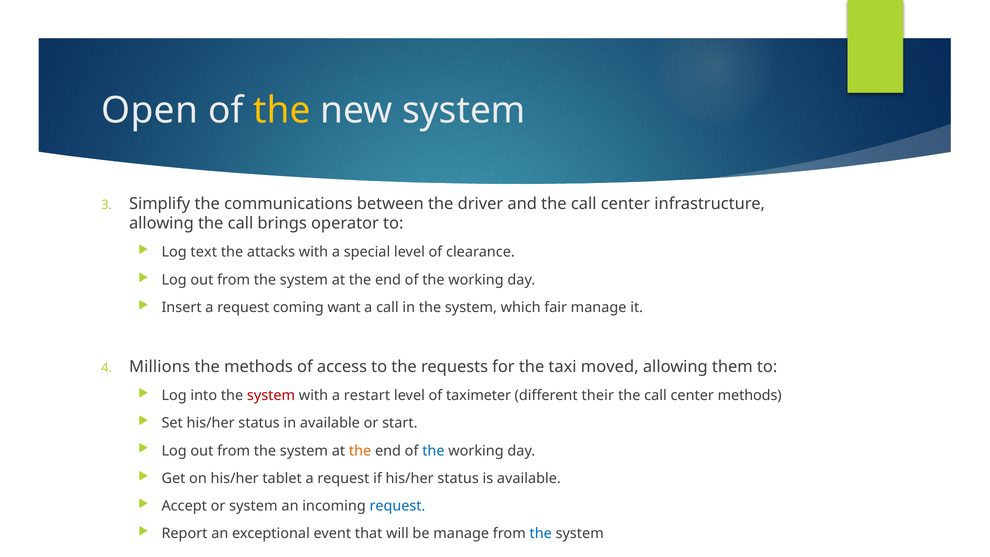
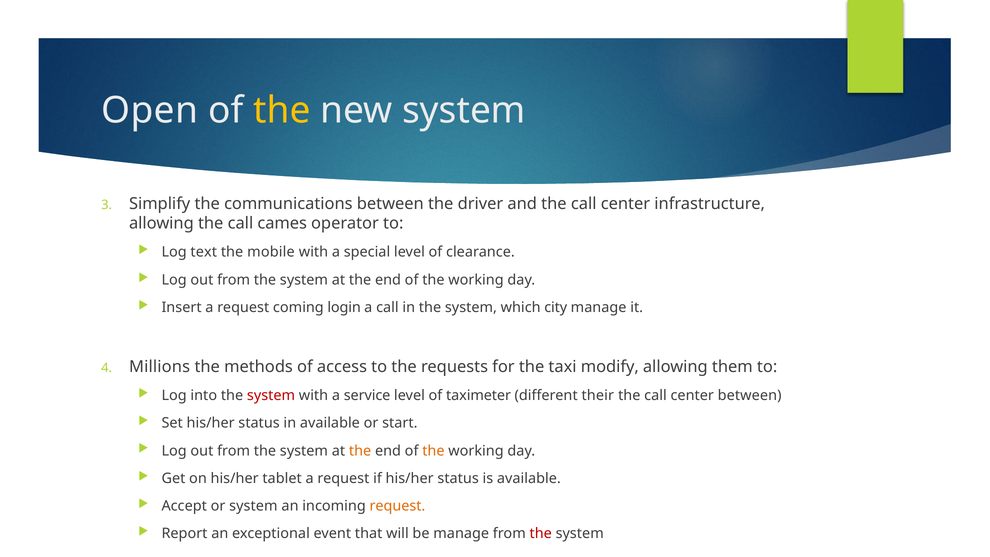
brings: brings -> cames (282, 223)
attacks: attacks -> mobile (271, 252)
want: want -> login (344, 307)
fair: fair -> city (556, 307)
moved: moved -> modify (610, 367)
restart: restart -> service (367, 395)
center methods: methods -> between (750, 395)
the colour: blue -> orange (433, 451)
request colour: blue -> orange (397, 506)
the colour: blue -> red (541, 534)
